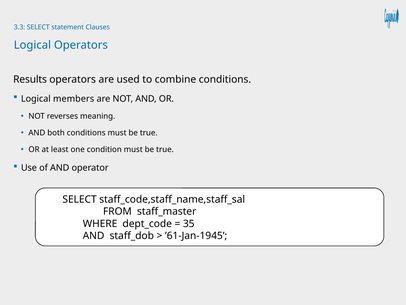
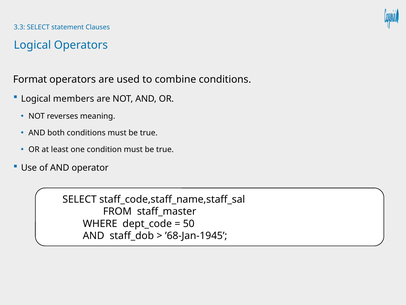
Results: Results -> Format (30, 79)
35: 35 -> 50 (189, 223)
’61-Jan-1945: ’61-Jan-1945 -> ’68-Jan-1945 (196, 236)
